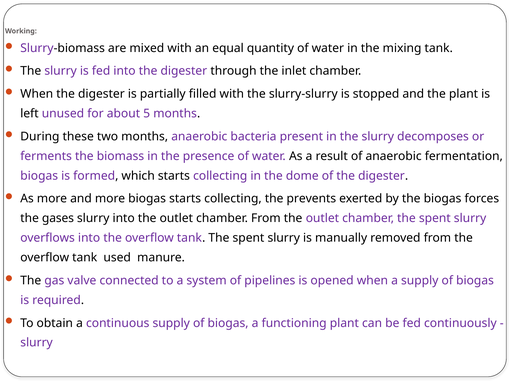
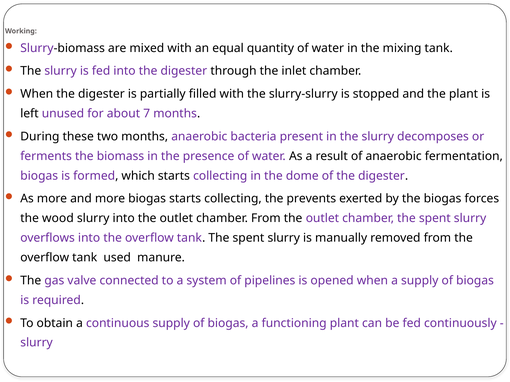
5: 5 -> 7 (147, 114)
gases: gases -> wood (58, 219)
